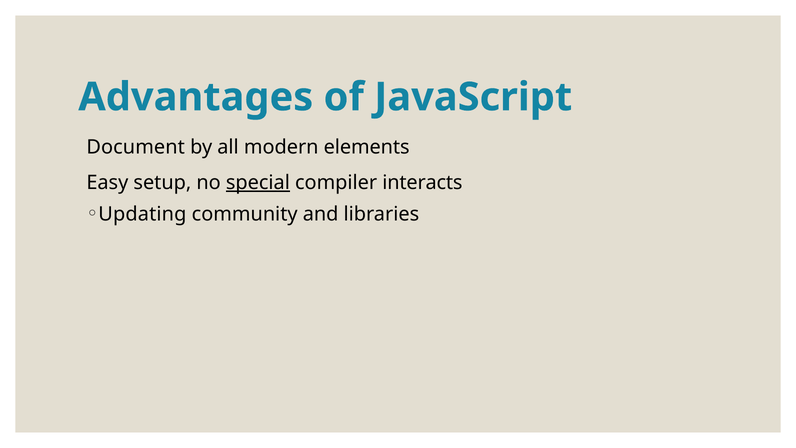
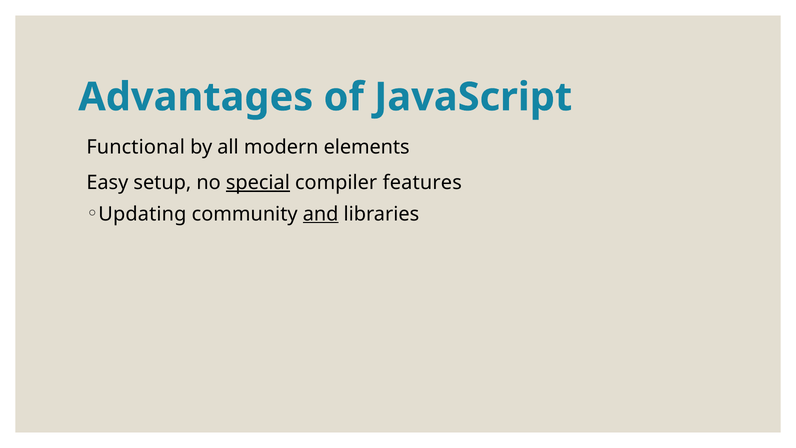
Document: Document -> Functional (136, 147)
interacts: interacts -> features (422, 183)
and underline: none -> present (321, 214)
